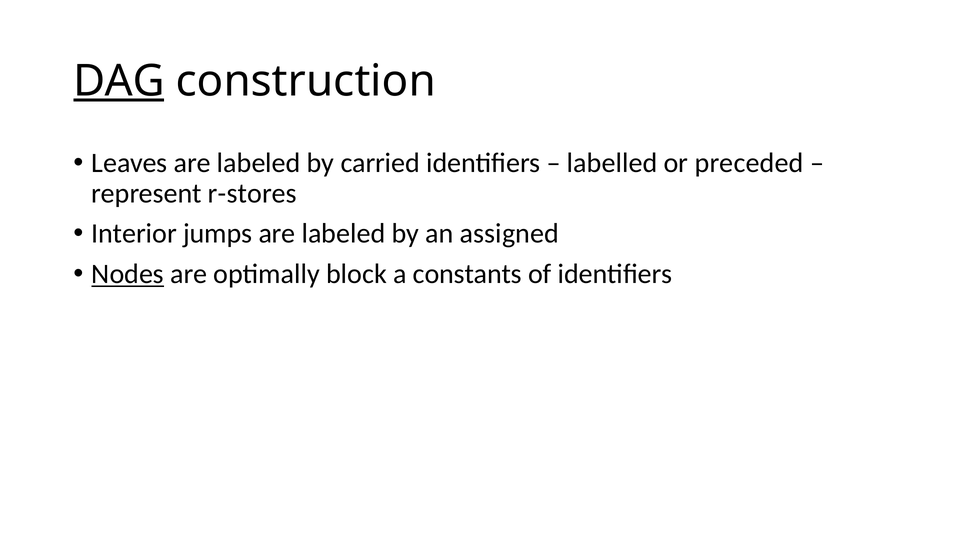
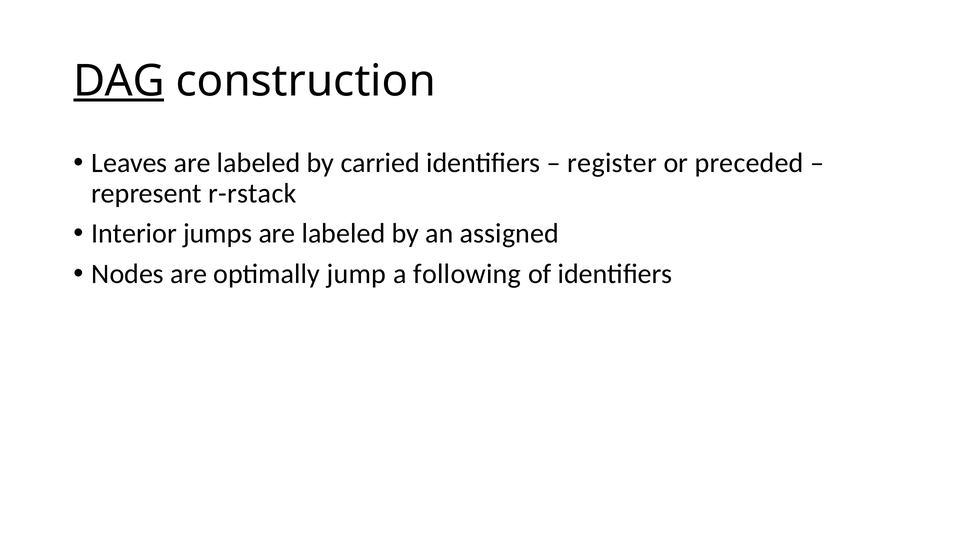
labelled: labelled -> register (612, 163)
r-stores: r-stores -> r-rstack (252, 193)
Nodes underline: present -> none (128, 274)
block: block -> jump (356, 274)
constants: constants -> following (467, 274)
